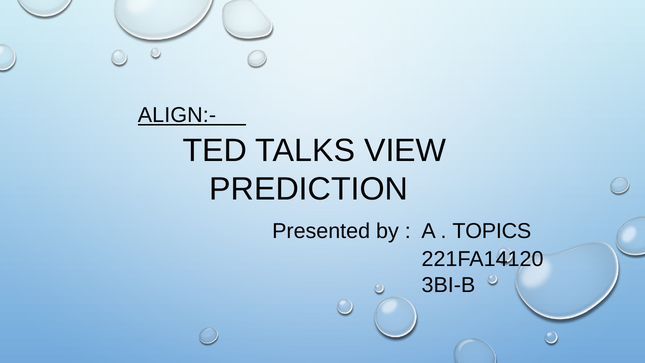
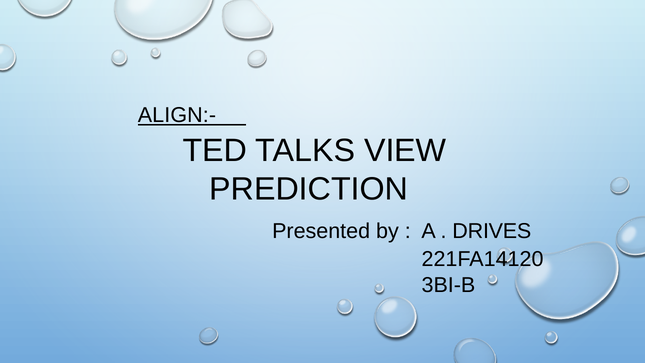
TOPICS: TOPICS -> DRIVES (492, 231)
